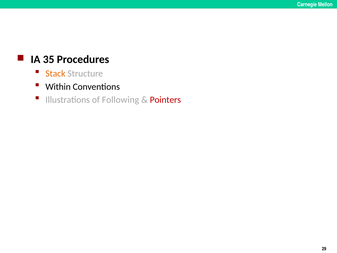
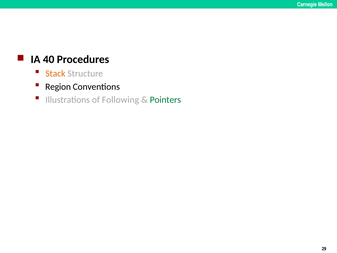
35: 35 -> 40 (49, 59)
Within: Within -> Region (58, 87)
Pointers colour: red -> green (165, 100)
